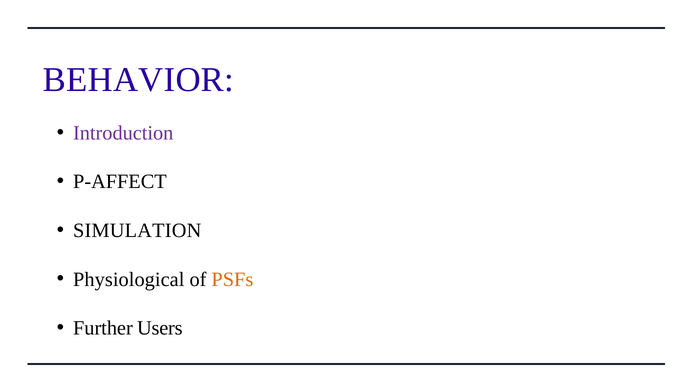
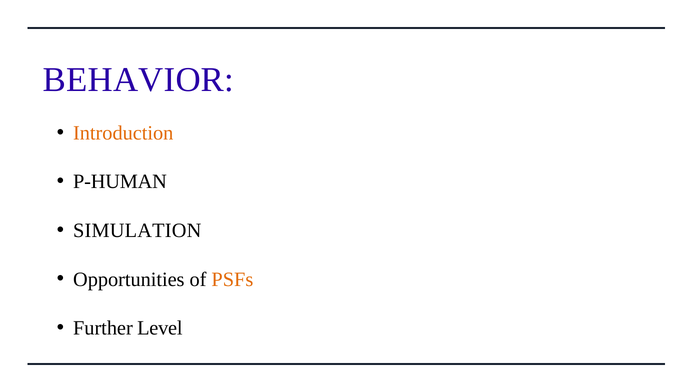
Introduction colour: purple -> orange (123, 133)
P-AFFECT: P-AFFECT -> P-HUMAN (120, 182)
Physiological: Physiological -> Opportunities (129, 279)
Users: Users -> Level (160, 328)
